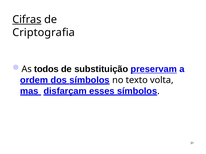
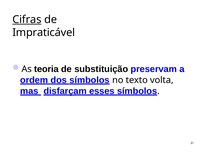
Criptografia: Criptografia -> Impraticável (44, 33)
todos: todos -> teoria (46, 69)
preservam underline: present -> none (154, 69)
